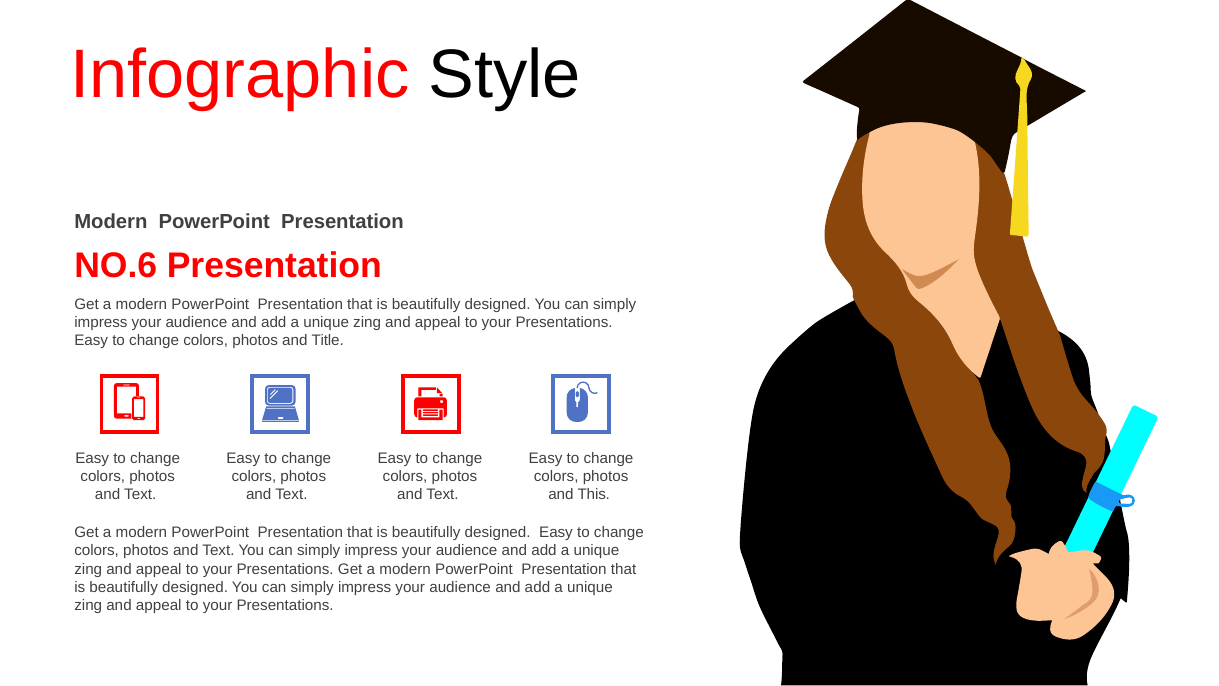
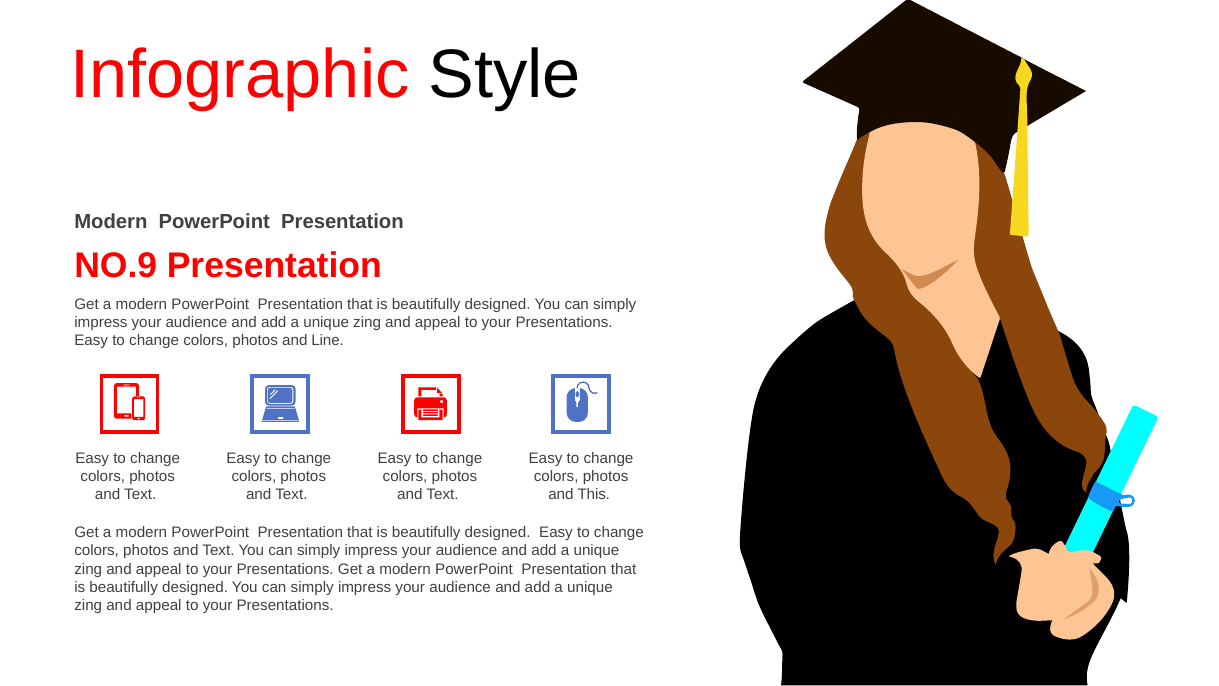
NO.6: NO.6 -> NO.9 (116, 265)
Title: Title -> Line (328, 341)
